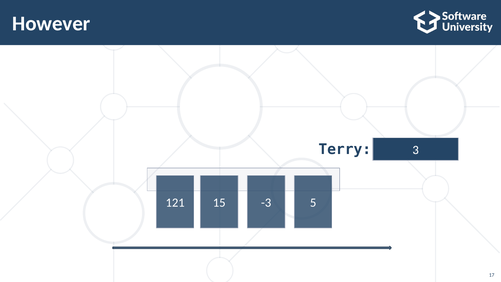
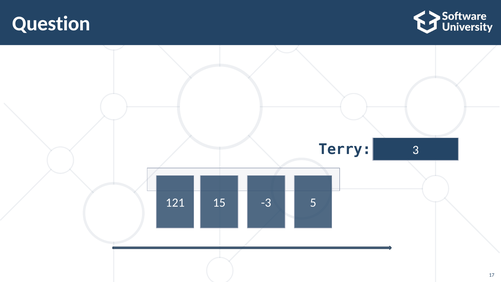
However: However -> Question (51, 24)
